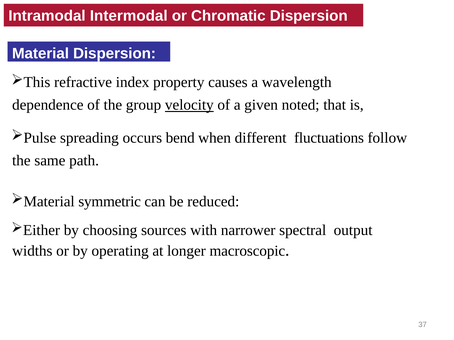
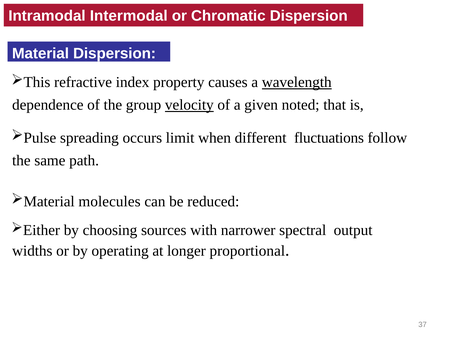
wavelength underline: none -> present (297, 82)
bend: bend -> limit (180, 138)
symmetric: symmetric -> molecules (110, 202)
macroscopic: macroscopic -> proportional (247, 251)
